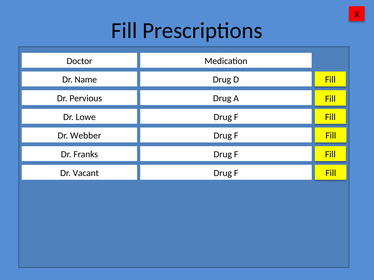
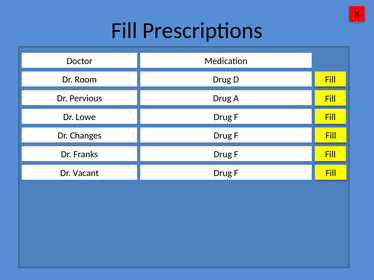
Name: Name -> Room (86, 80)
Webber: Webber -> Changes (86, 136)
